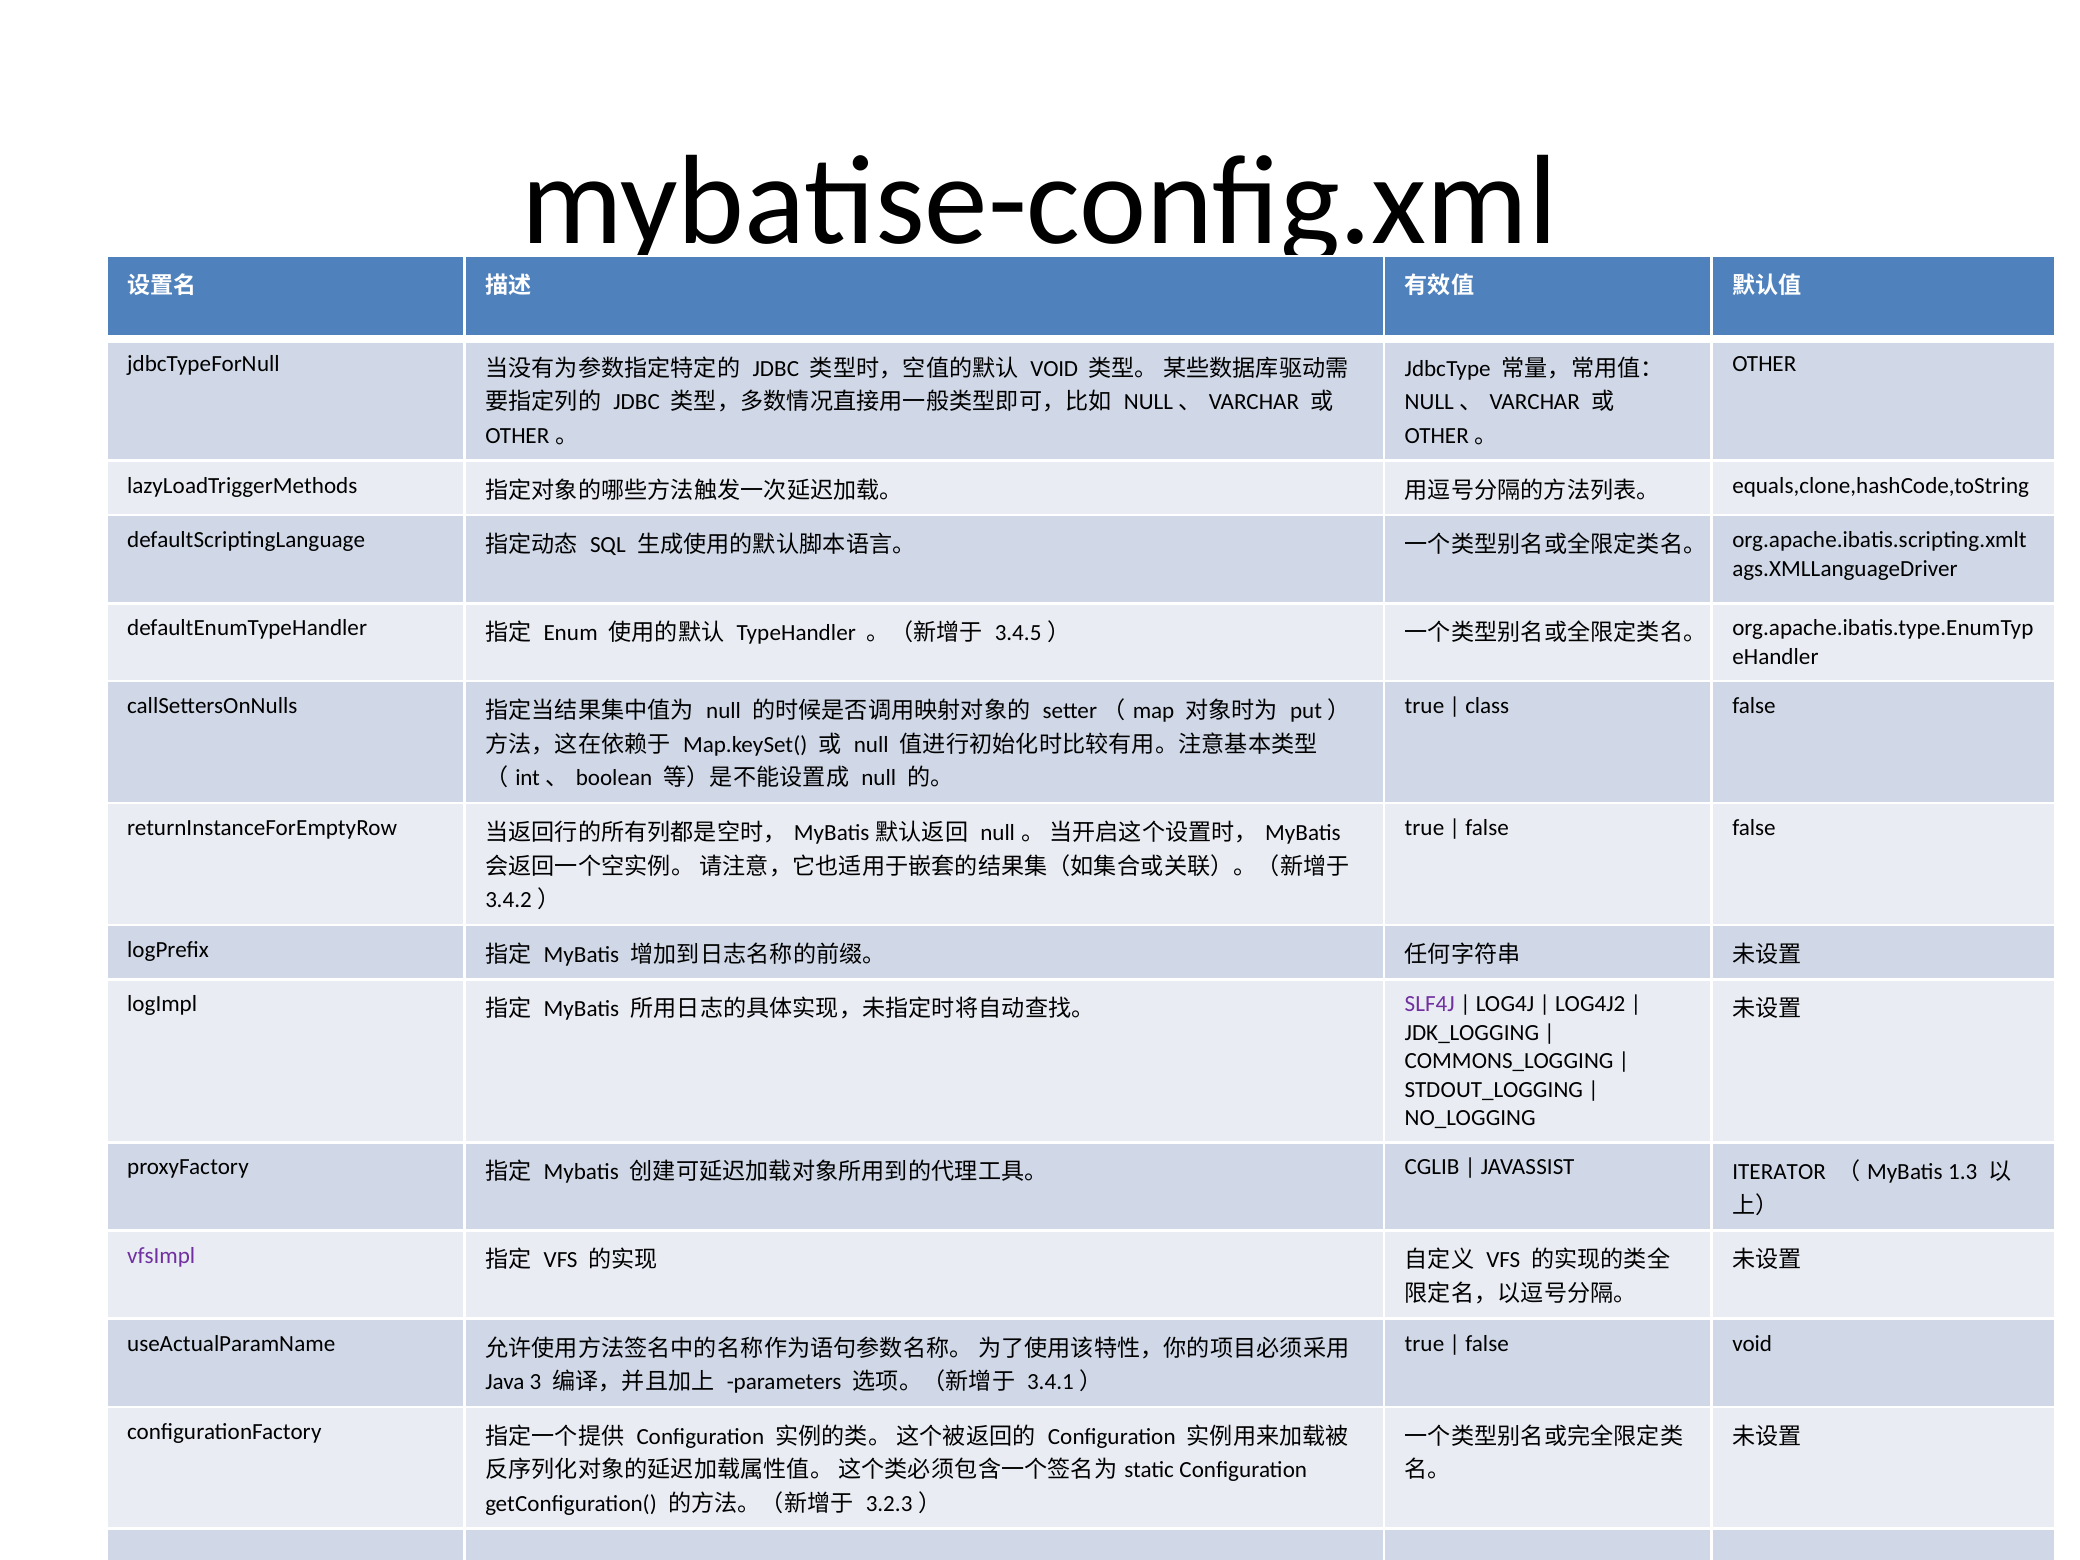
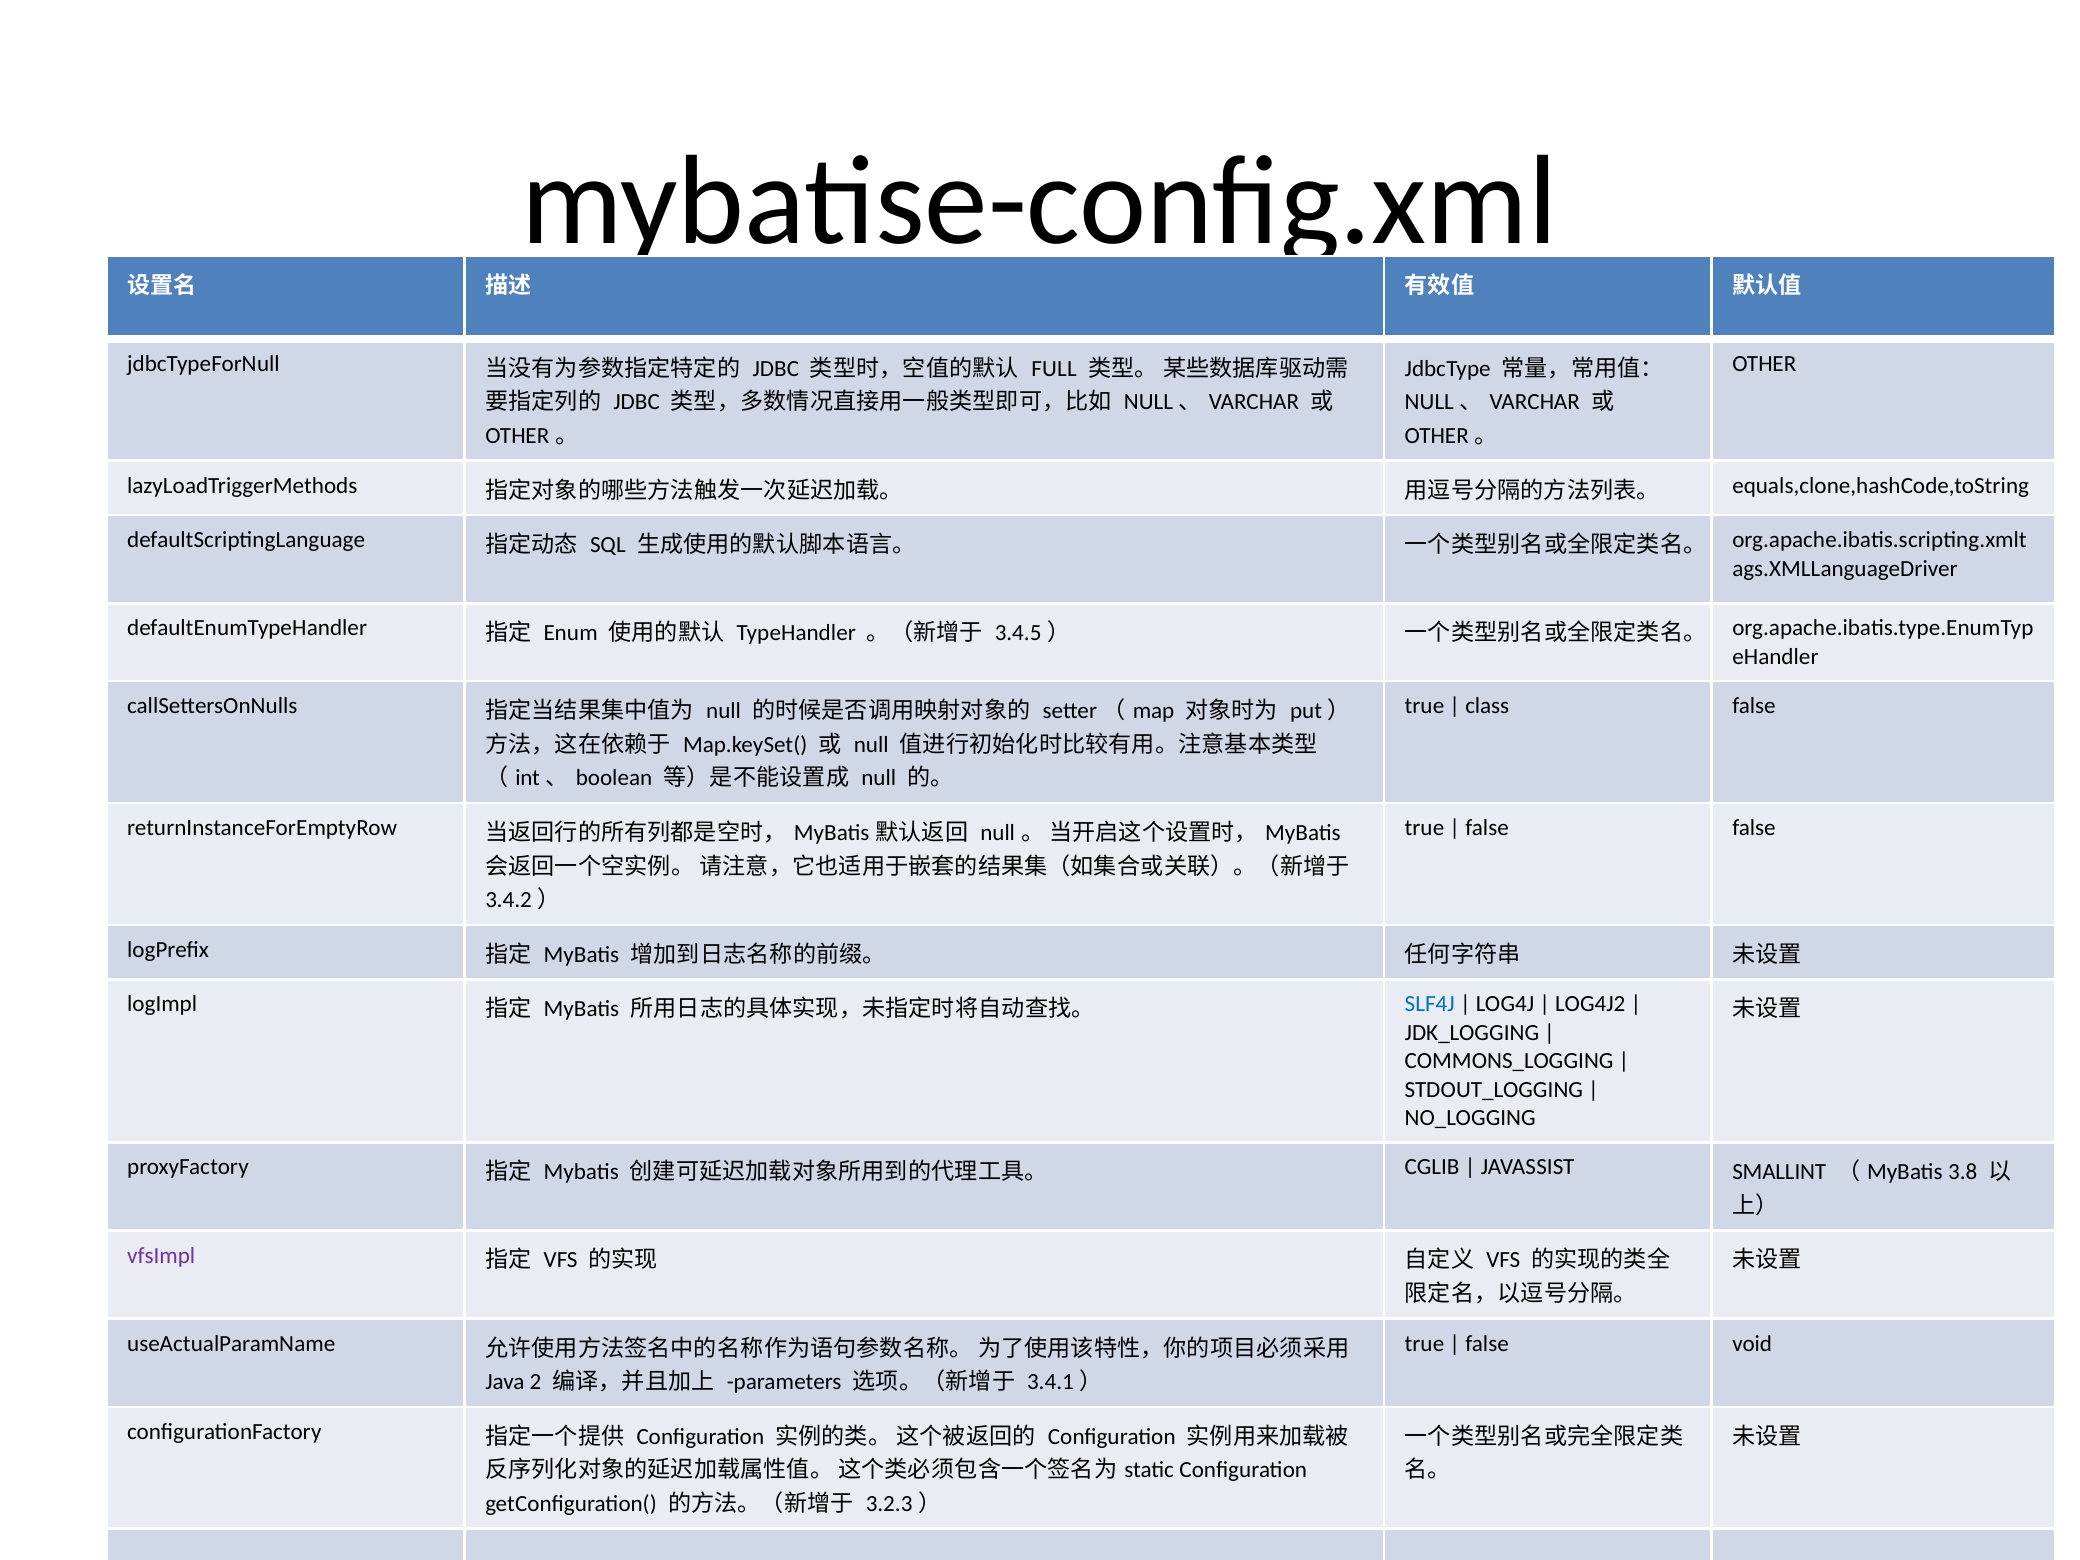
VOID: VOID -> FULL (1054, 369)
SLF4J colour: purple -> blue (1430, 1004)
ITERATOR: ITERATOR -> SMALLINT (1779, 1172)
1.3: 1.3 -> 3.8 (1963, 1172)
3: 3 -> 2 (535, 1382)
